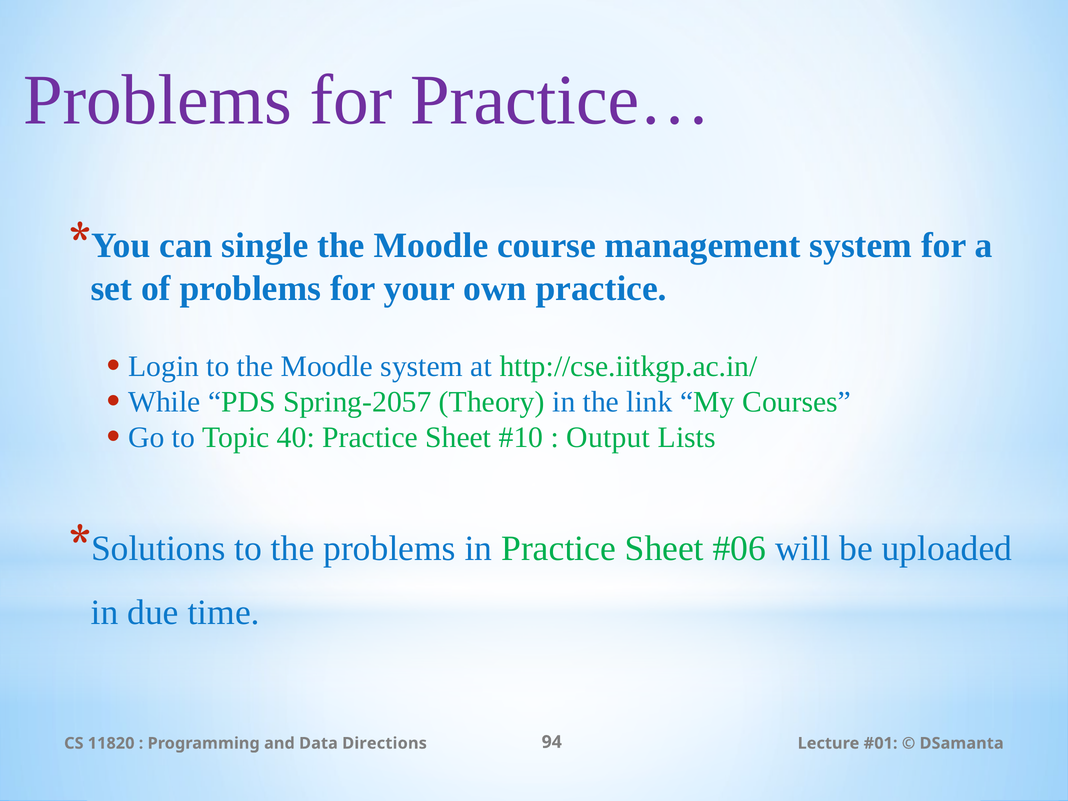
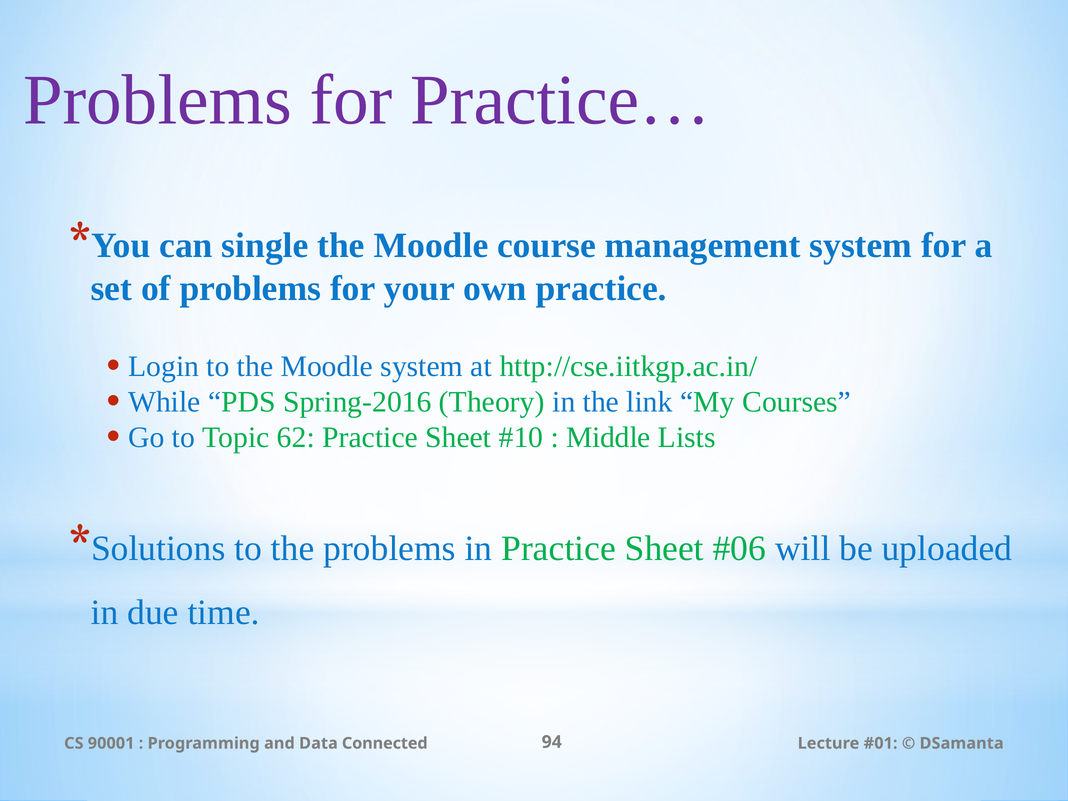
Spring-2057: Spring-2057 -> Spring-2016 (357, 402)
40: 40 -> 62 (296, 438)
Output: Output -> Middle (608, 438)
11820: 11820 -> 90001 (111, 743)
Directions: Directions -> Connected (385, 743)
